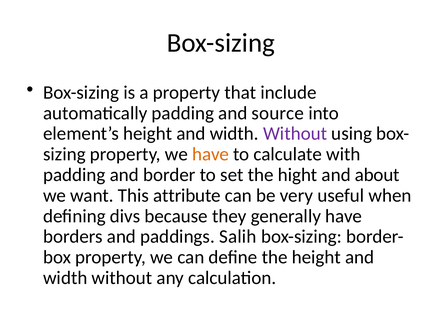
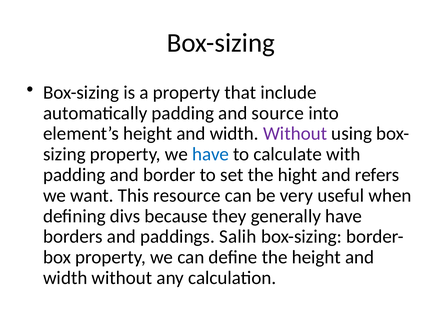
have colour: orange -> blue (211, 154)
about: about -> refers (377, 175)
attribute: attribute -> resource (187, 195)
